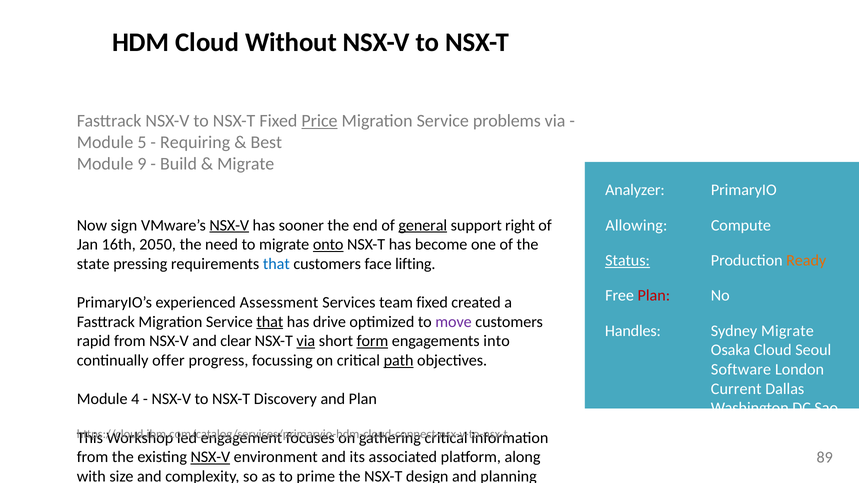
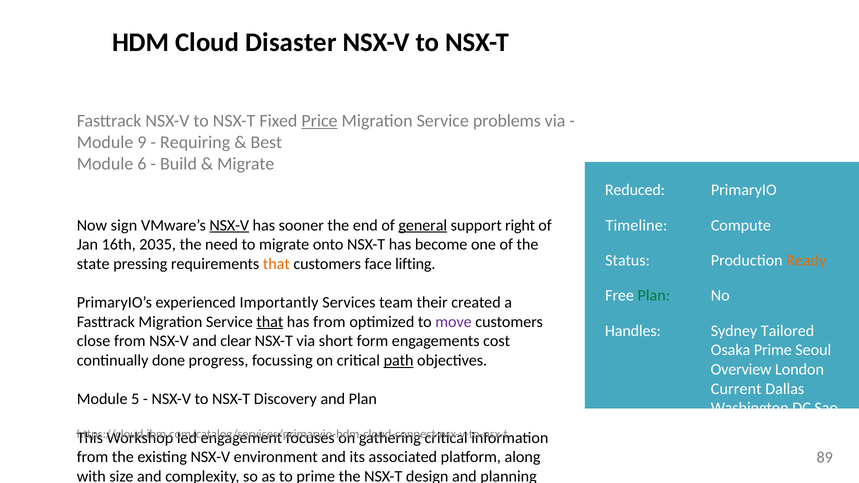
Without: Without -> Disaster (291, 42)
5: 5 -> 9 (142, 142)
9: 9 -> 6 (142, 164)
Analyzer: Analyzer -> Reduced (635, 190)
Allowing: Allowing -> Timeline (636, 225)
2050: 2050 -> 2035 (158, 245)
onto underline: present -> none (328, 245)
Status underline: present -> none (628, 261)
that colour: blue -> orange (276, 264)
Plan colour: red -> green (654, 296)
Assessment: Assessment -> Importantly (279, 303)
team fixed: fixed -> their (432, 303)
has drive: drive -> from (329, 322)
Sydney Migrate: Migrate -> Tailored (788, 331)
rapid: rapid -> close (94, 341)
via underline: present -> none (306, 341)
form underline: present -> none (372, 341)
into: into -> cost (497, 341)
Osaka Cloud: Cloud -> Prime (773, 350)
offer: offer -> done (169, 361)
Software: Software -> Overview (741, 370)
4: 4 -> 5 (135, 399)
NSX-V underline: present -> none (210, 457)
